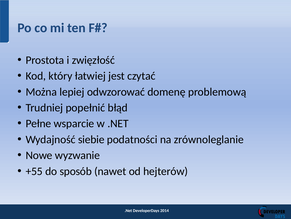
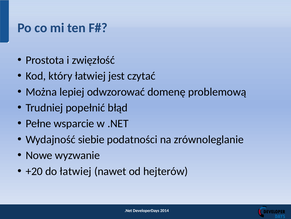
+55: +55 -> +20 (34, 171)
do sposób: sposób -> łatwiej (76, 171)
